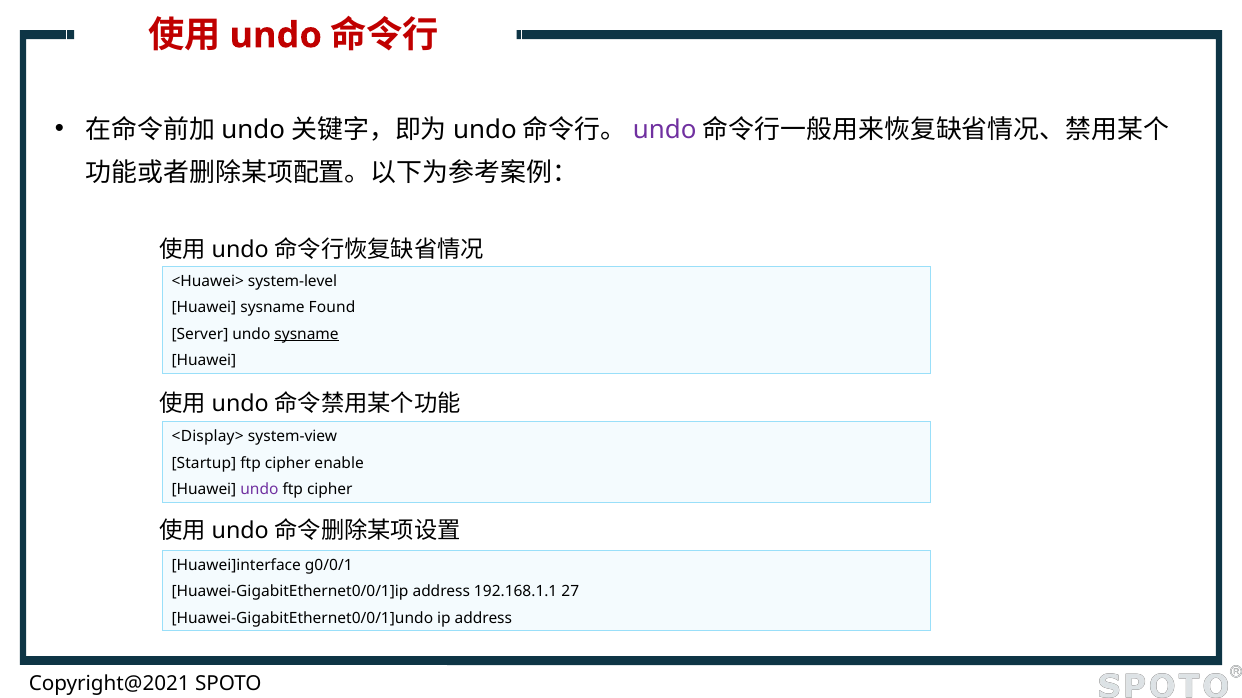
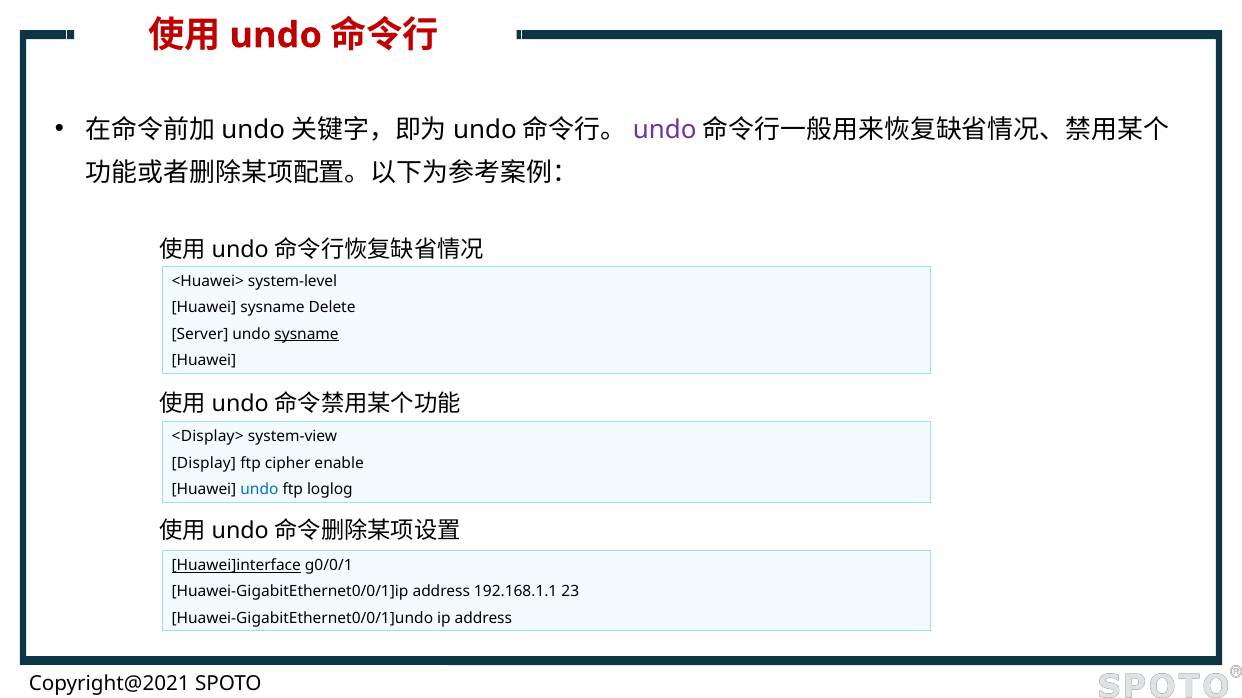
Found: Found -> Delete (332, 308)
Startup: Startup -> Display (204, 463)
undo colour: purple -> blue (259, 490)
cipher: cipher -> loglog (330, 490)
Huawei]interface underline: none -> present (236, 566)
27: 27 -> 23 (570, 592)
